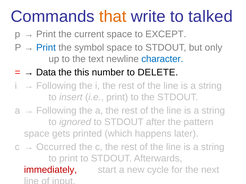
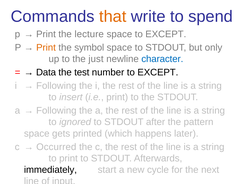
talked: talked -> spend (211, 17)
current: current -> lecture (89, 34)
Print colour: blue -> orange (46, 48)
text: text -> just (96, 59)
this: this -> test (82, 73)
number to DELETE: DELETE -> EXCEPT (158, 73)
immediately colour: red -> black (50, 170)
